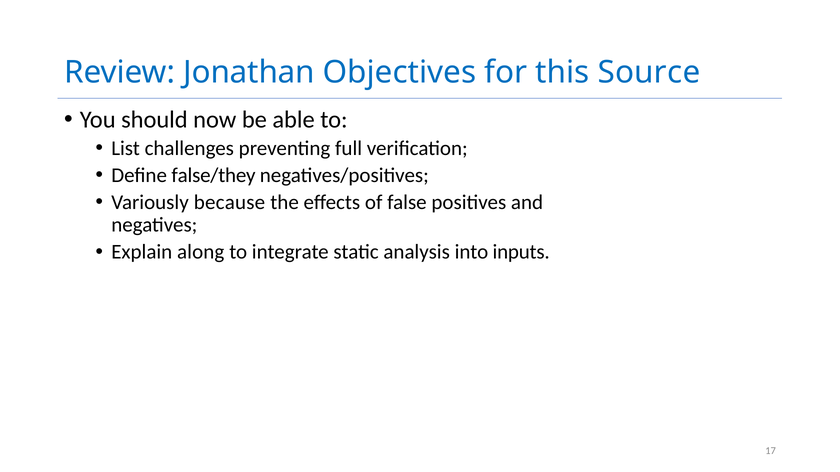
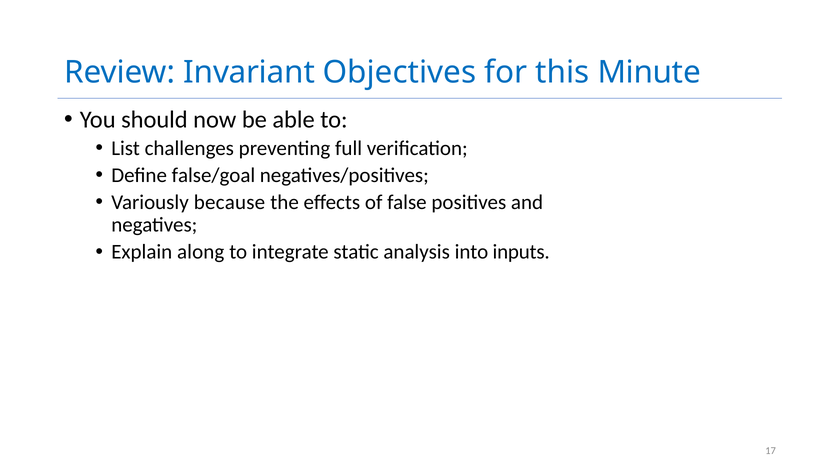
Jonathan: Jonathan -> Invariant (249, 72)
Source: Source -> Minute (649, 72)
false/they: false/they -> false/goal (213, 176)
